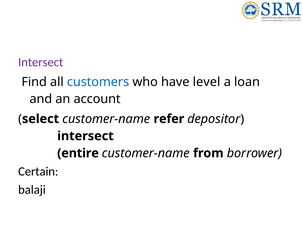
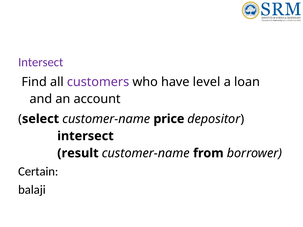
customers colour: blue -> purple (98, 82)
refer: refer -> price (169, 119)
entire: entire -> result (78, 153)
